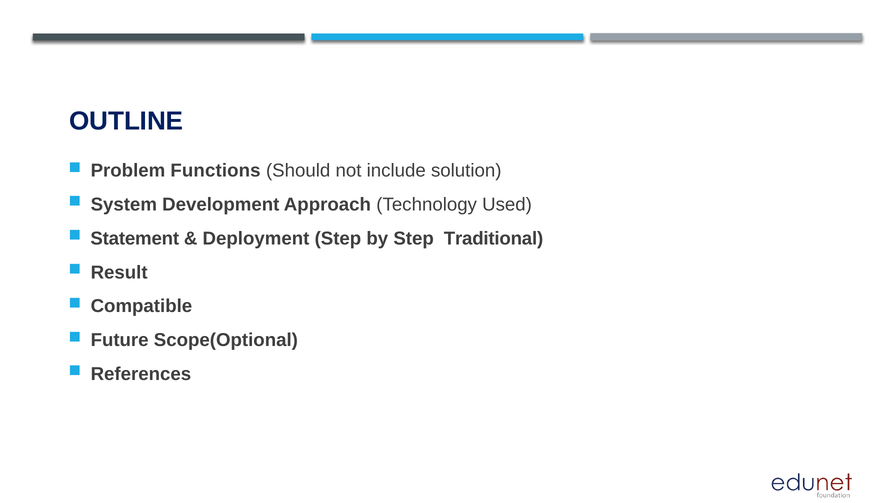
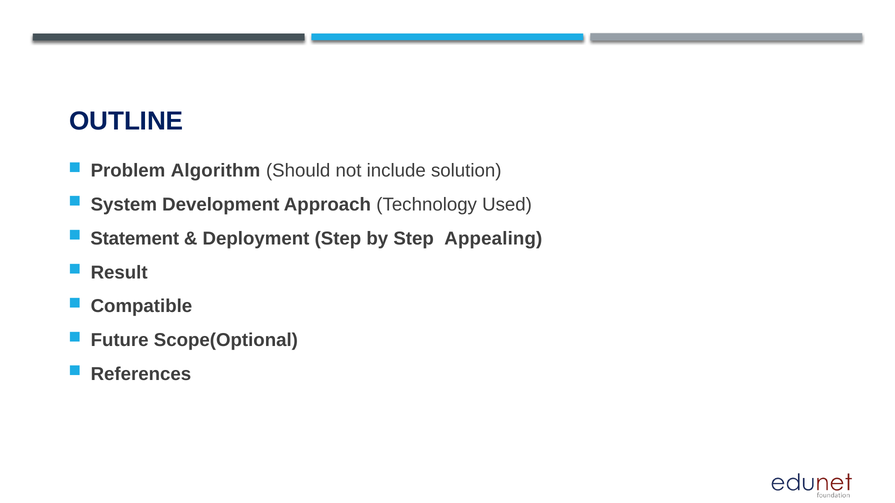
Functions: Functions -> Algorithm (216, 171)
Traditional: Traditional -> Appealing (493, 239)
